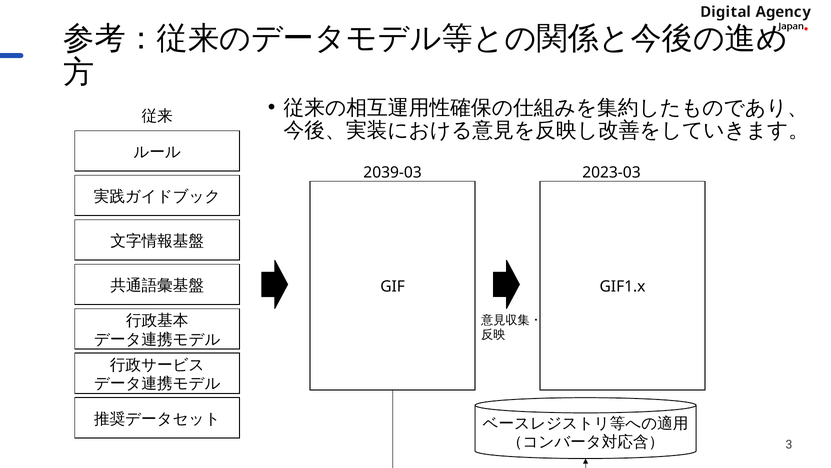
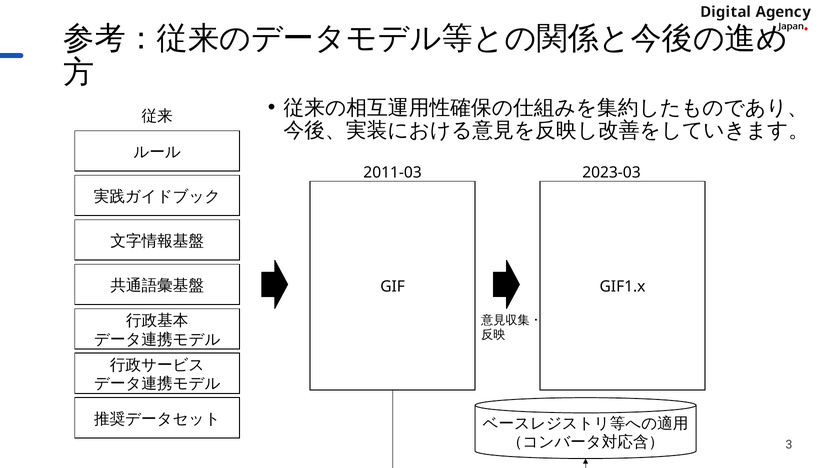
2039-03: 2039-03 -> 2011-03 (393, 172)
